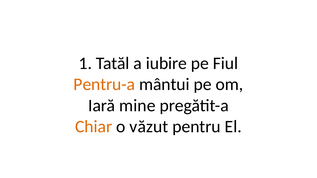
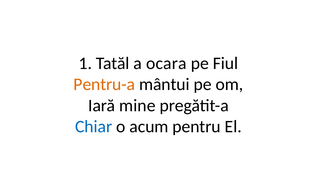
iubire: iubire -> ocara (166, 63)
Chiar colour: orange -> blue (94, 127)
văzut: văzut -> acum (149, 127)
